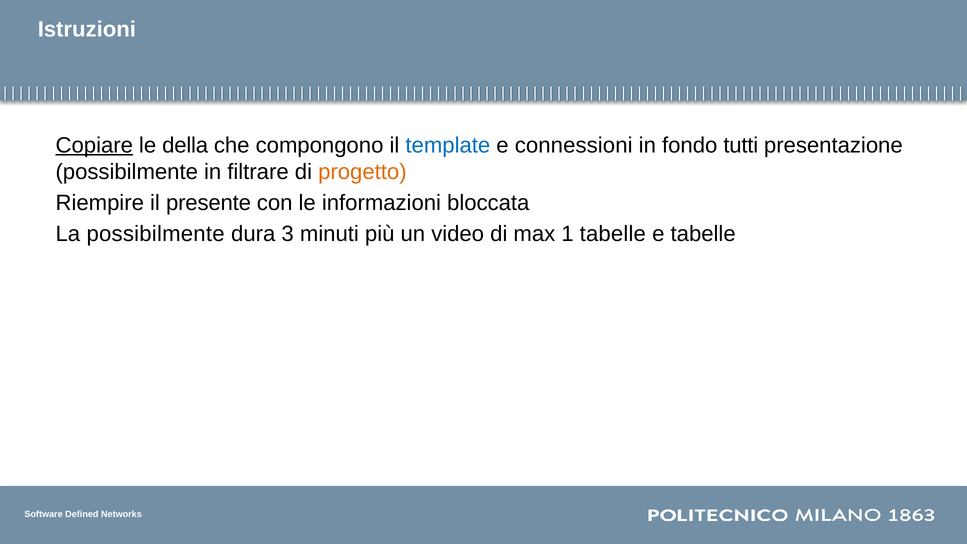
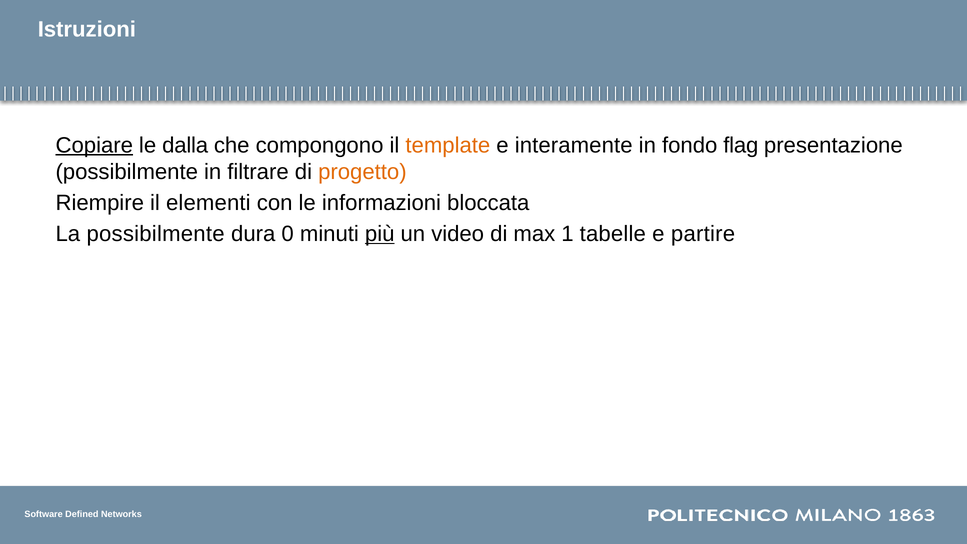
della: della -> dalla (185, 145)
template colour: blue -> orange (448, 145)
connessioni: connessioni -> interamente (574, 145)
tutti: tutti -> flag (741, 145)
presente: presente -> elementi (208, 203)
3: 3 -> 0 (288, 234)
più underline: none -> present (380, 234)
e tabelle: tabelle -> partire (703, 234)
